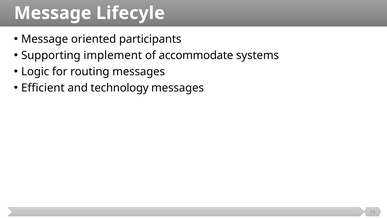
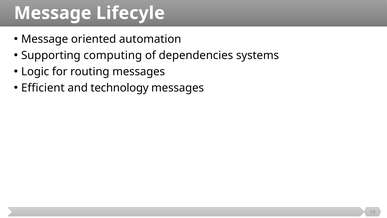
participants: participants -> automation (150, 39)
implement: implement -> computing (113, 55)
accommodate: accommodate -> dependencies (196, 55)
